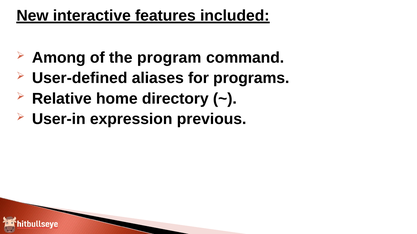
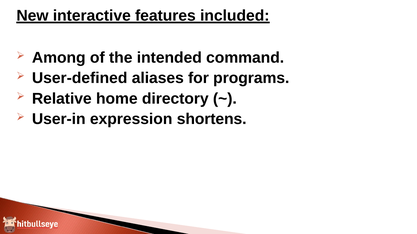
program: program -> intended (169, 58)
previous: previous -> shortens (212, 119)
